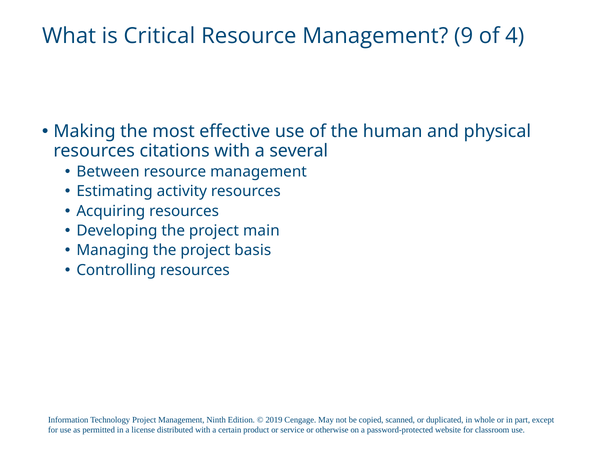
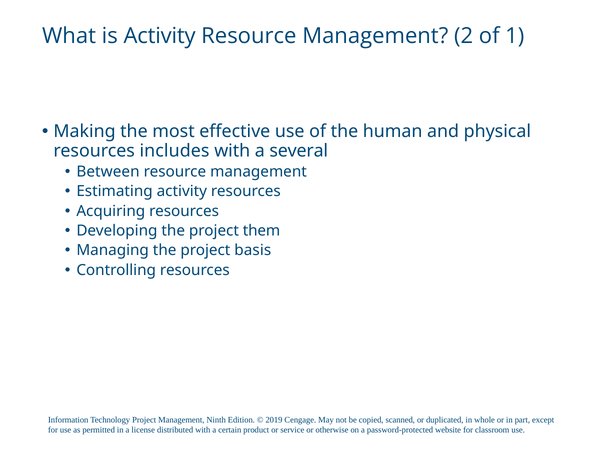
is Critical: Critical -> Activity (160, 36)
9: 9 -> 2 (464, 36)
4: 4 -> 1 (515, 36)
citations: citations -> includes (175, 151)
main: main -> them (262, 231)
